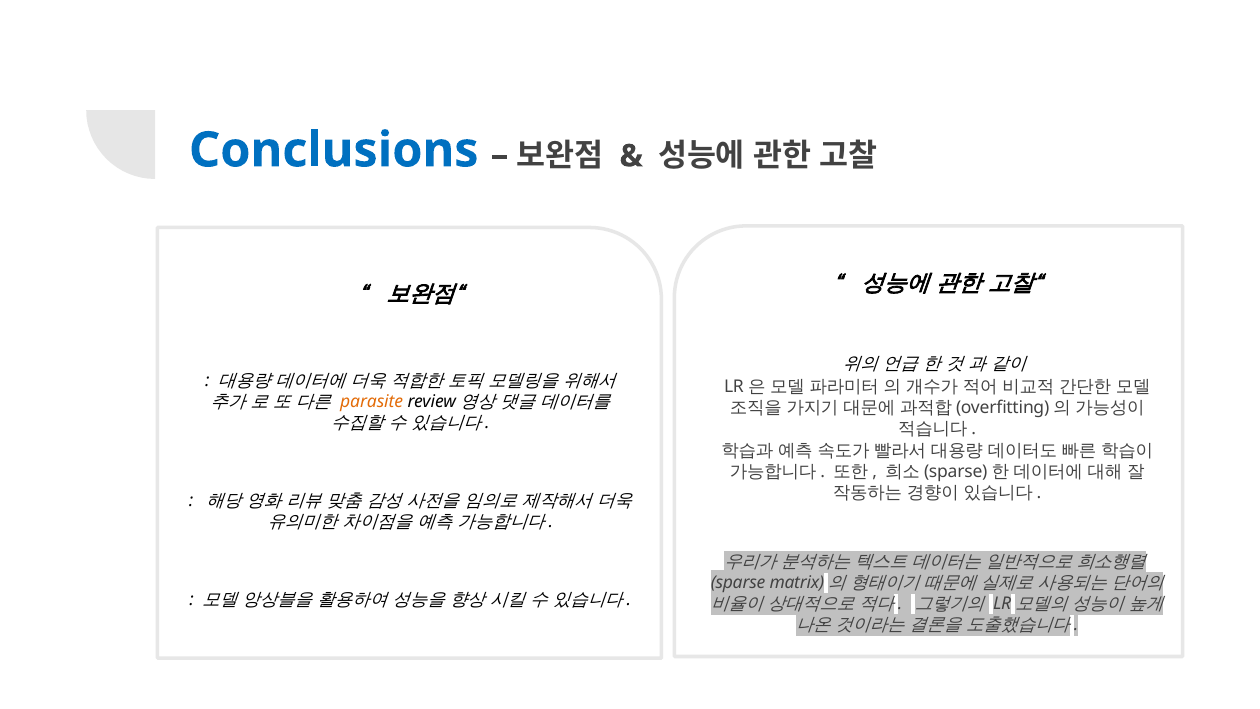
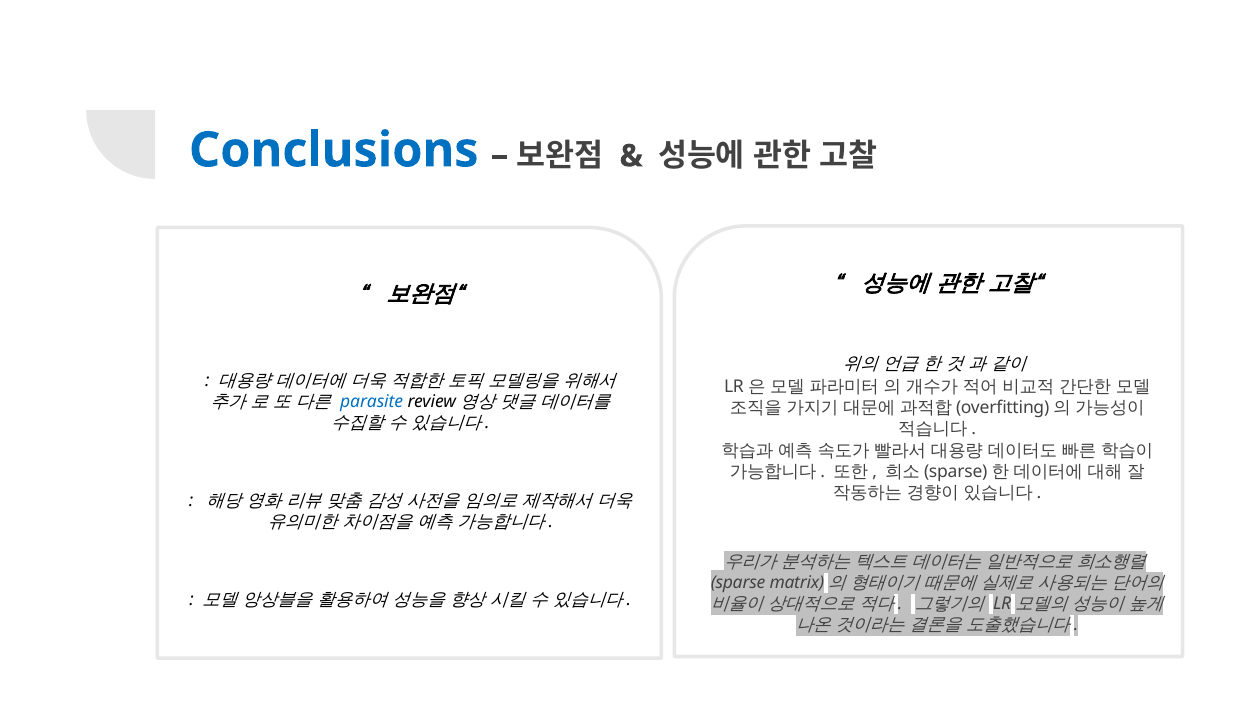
parasite colour: orange -> blue (372, 401)
